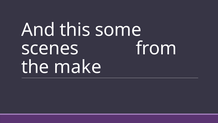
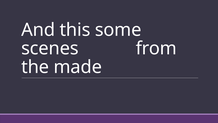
make: make -> made (78, 67)
